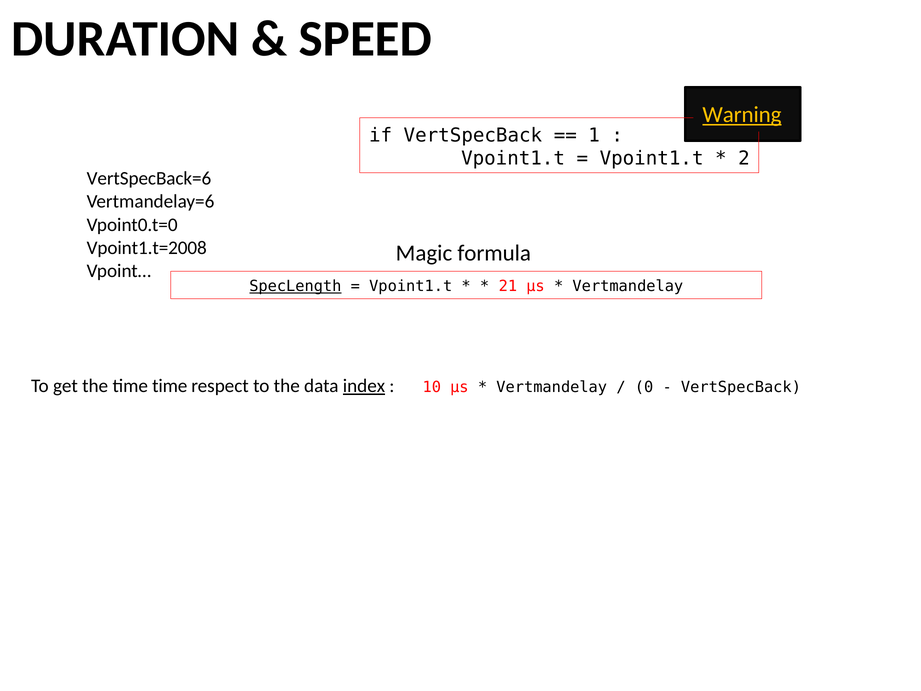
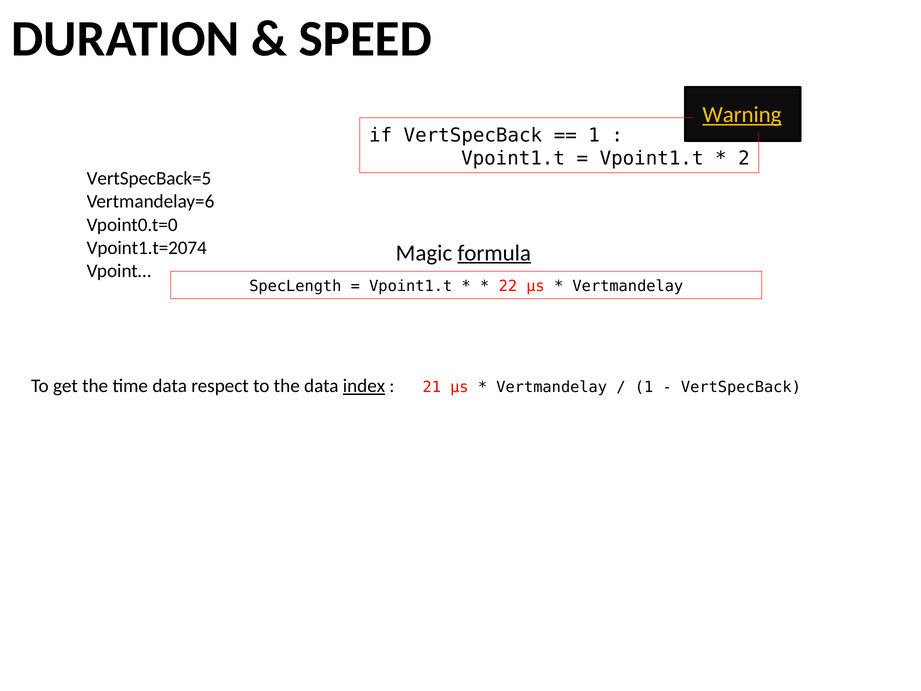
VertSpecBack=6: VertSpecBack=6 -> VertSpecBack=5 (149, 179)
Vpoint1.t=2008: Vpoint1.t=2008 -> Vpoint1.t=2074 (147, 248)
formula underline: none -> present (494, 253)
SpecLength underline: present -> none (295, 286)
21: 21 -> 22 (508, 286)
time time: time -> data (170, 386)
10: 10 -> 21 (432, 387)
0: 0 -> 1 (644, 387)
